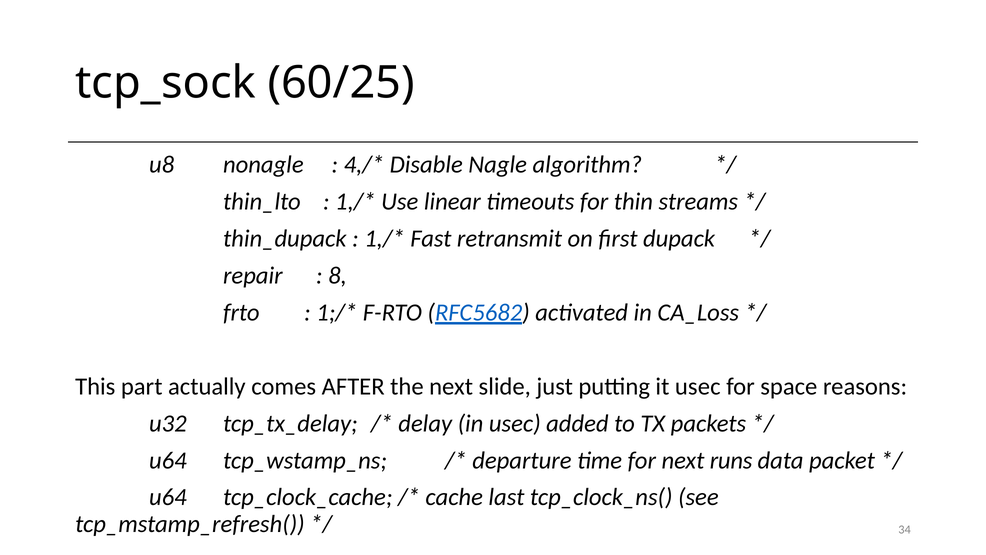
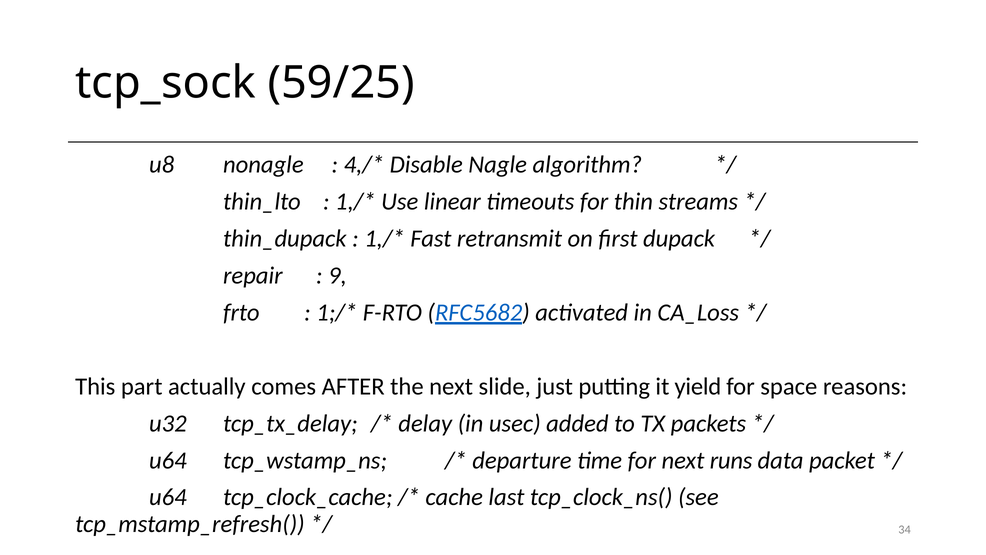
60/25: 60/25 -> 59/25 (341, 83)
8: 8 -> 9 (338, 275)
it usec: usec -> yield (698, 386)
